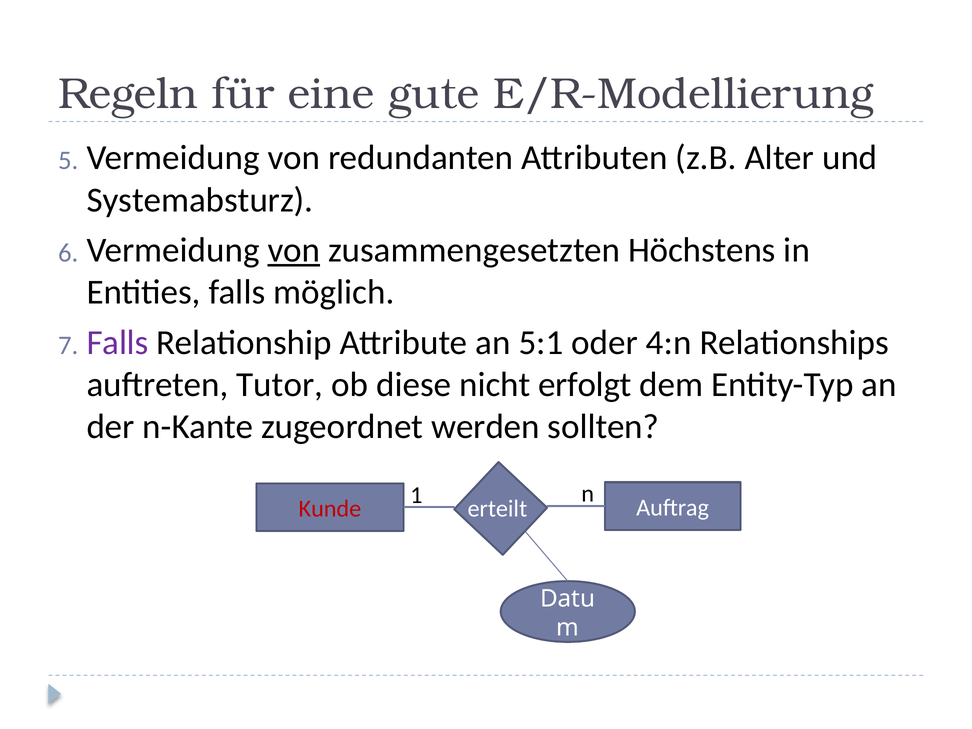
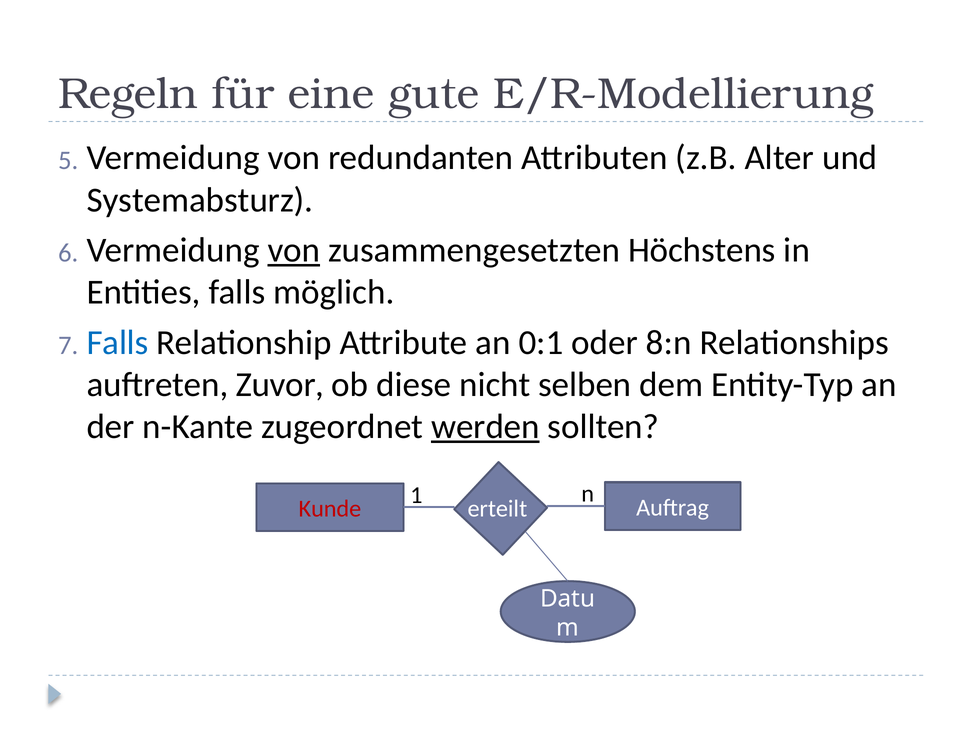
Falls colour: purple -> blue (117, 343)
5:1: 5:1 -> 0:1 (541, 343)
4:n: 4:n -> 8:n (669, 343)
Tutor: Tutor -> Zuvor (280, 385)
erfolgt: erfolgt -> selben (585, 385)
werden underline: none -> present (485, 427)
